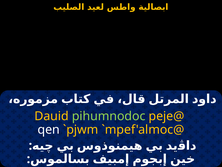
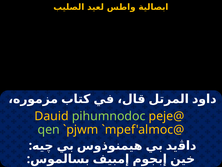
qen colour: white -> light green (49, 129)
